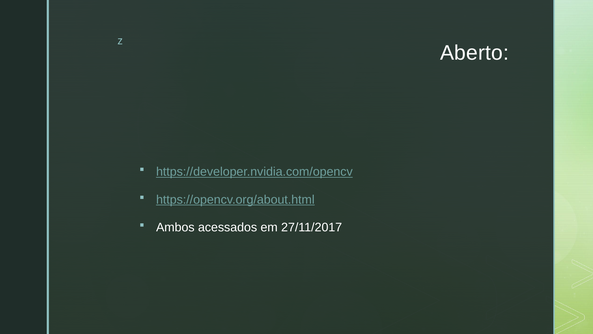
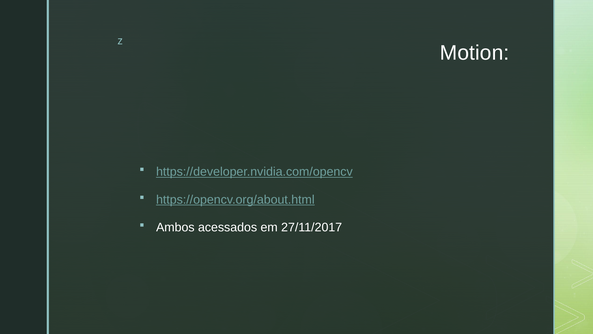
Aberto: Aberto -> Motion (475, 53)
